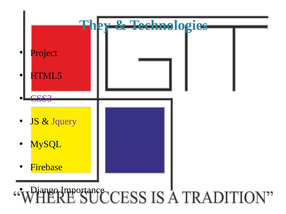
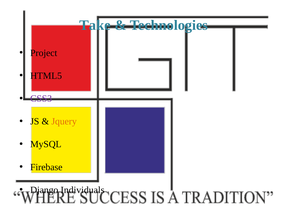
They: They -> Take (95, 25)
Jquery colour: purple -> orange (64, 122)
Importance: Importance -> Individuals (83, 190)
